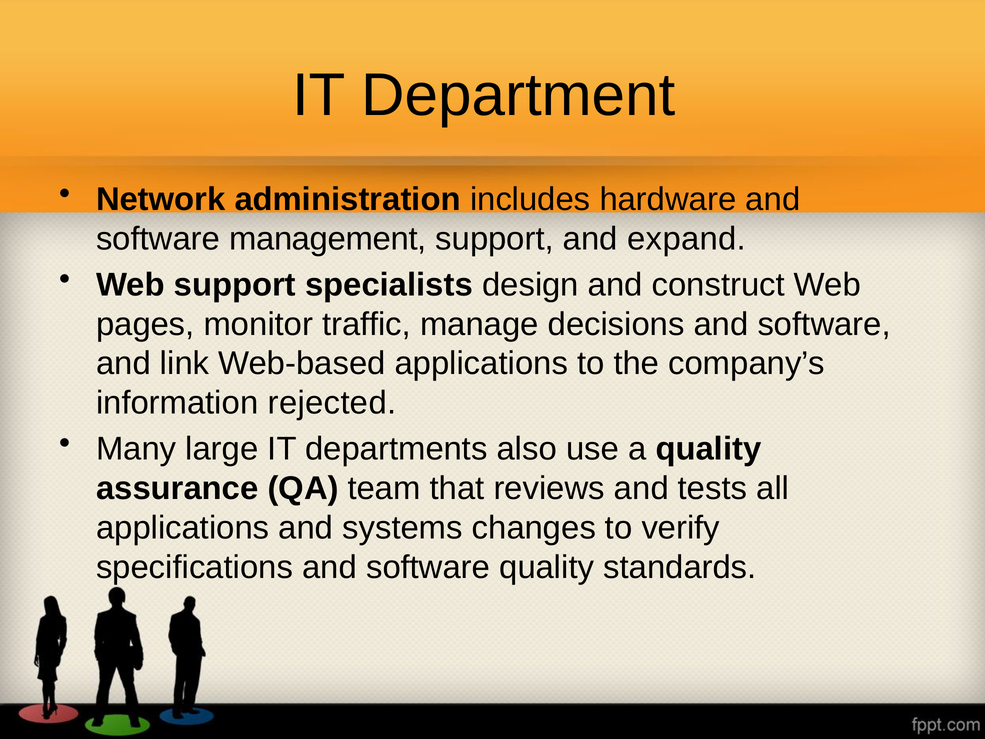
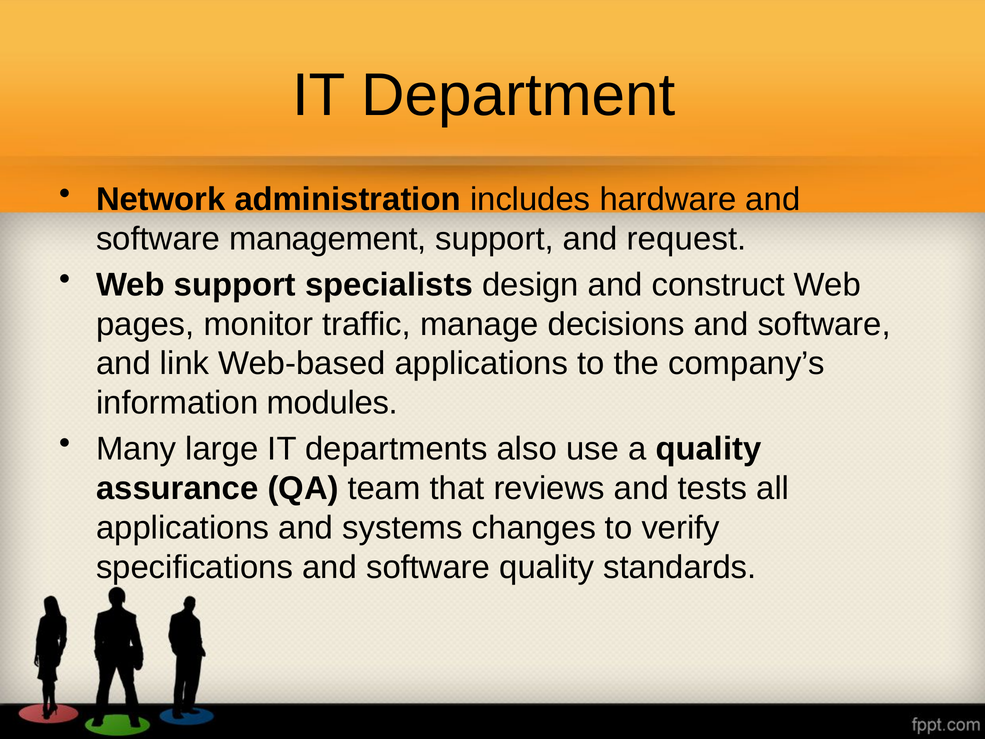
expand: expand -> request (687, 239)
rejected: rejected -> modules (332, 403)
